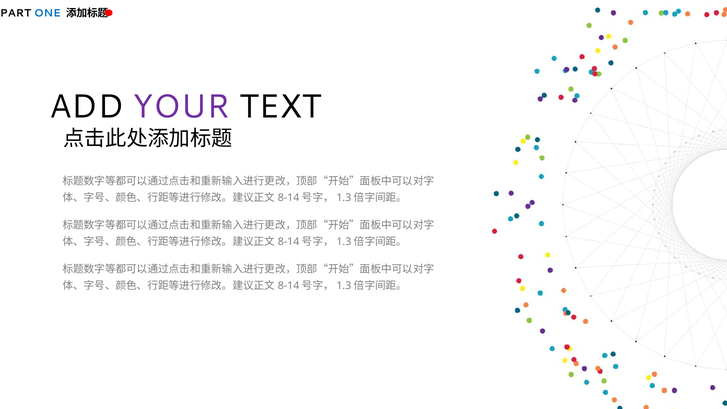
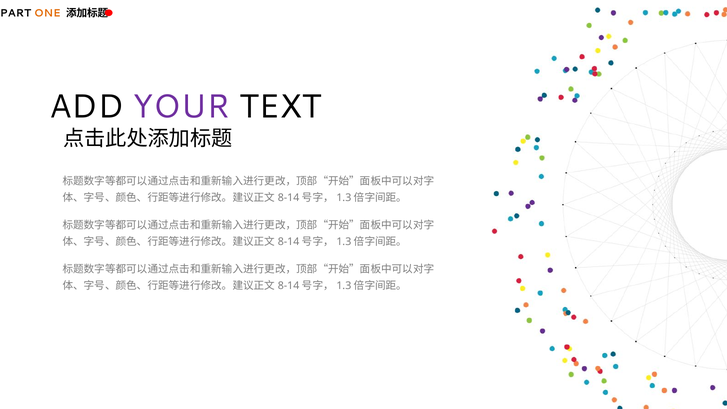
ONE colour: blue -> orange (47, 13)
